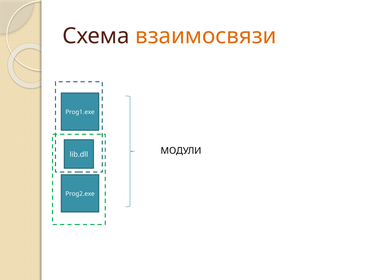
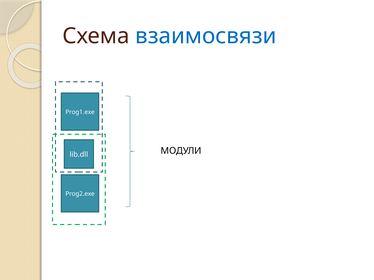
взаимосвязи colour: orange -> blue (206, 36)
